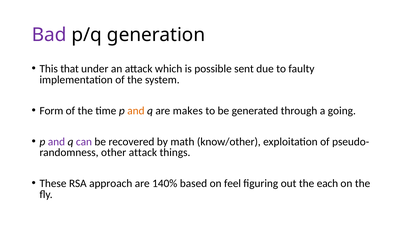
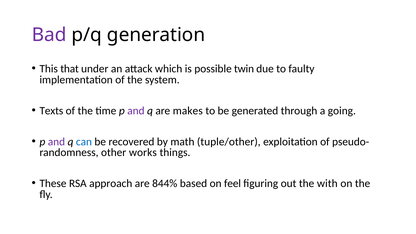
sent: sent -> twin (244, 69)
Form: Form -> Texts (51, 111)
and colour: orange -> purple (136, 111)
can colour: purple -> blue (84, 142)
know/other: know/other -> tuple/other (229, 142)
other attack: attack -> works (143, 153)
140%: 140% -> 844% (165, 183)
each: each -> with (327, 183)
